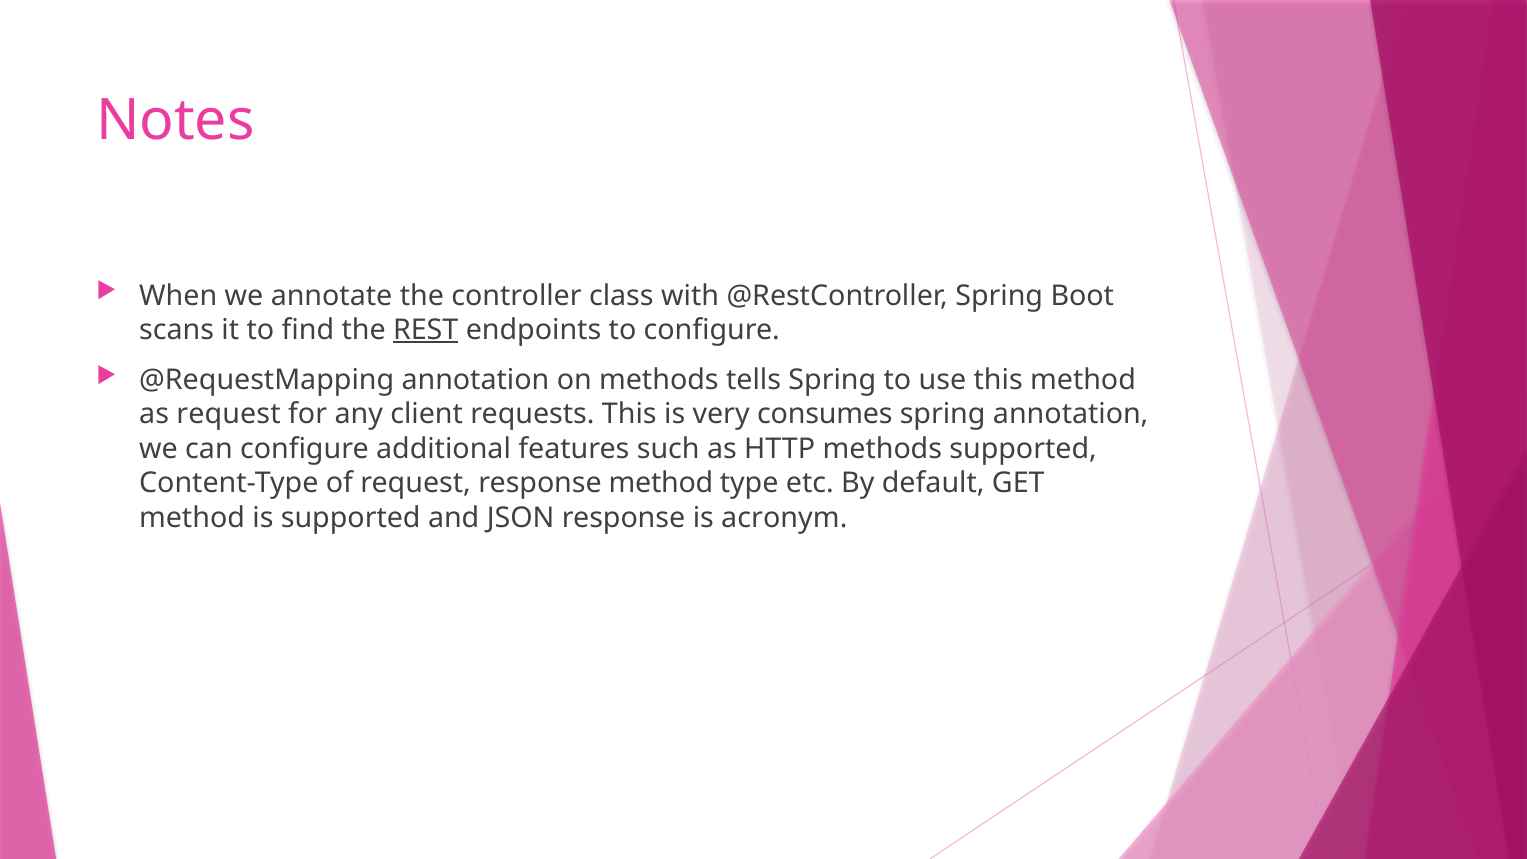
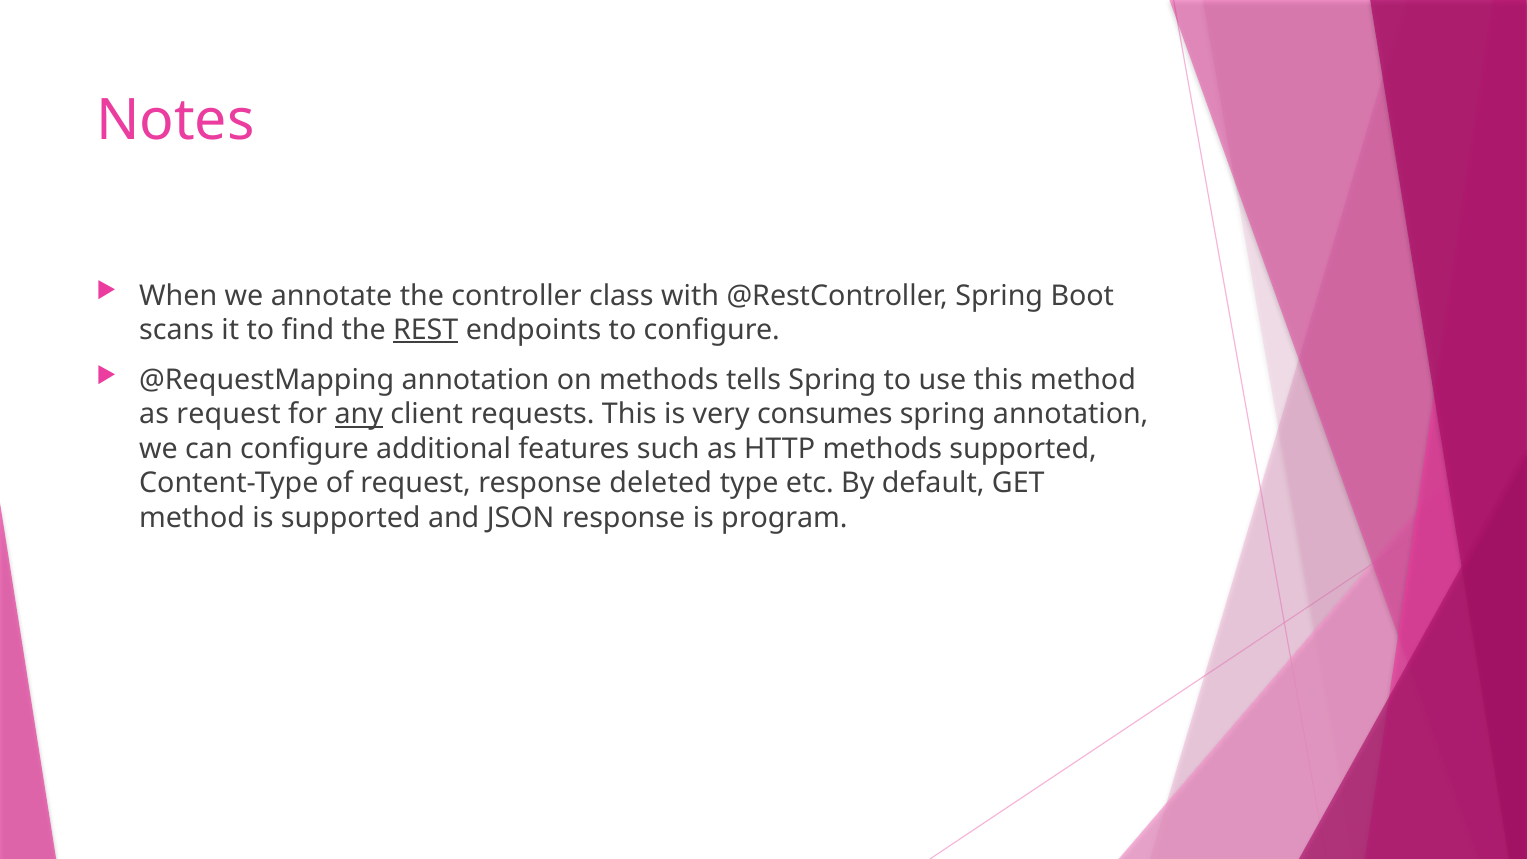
any underline: none -> present (359, 415)
response method: method -> deleted (661, 483)
acronym: acronym -> program (784, 518)
